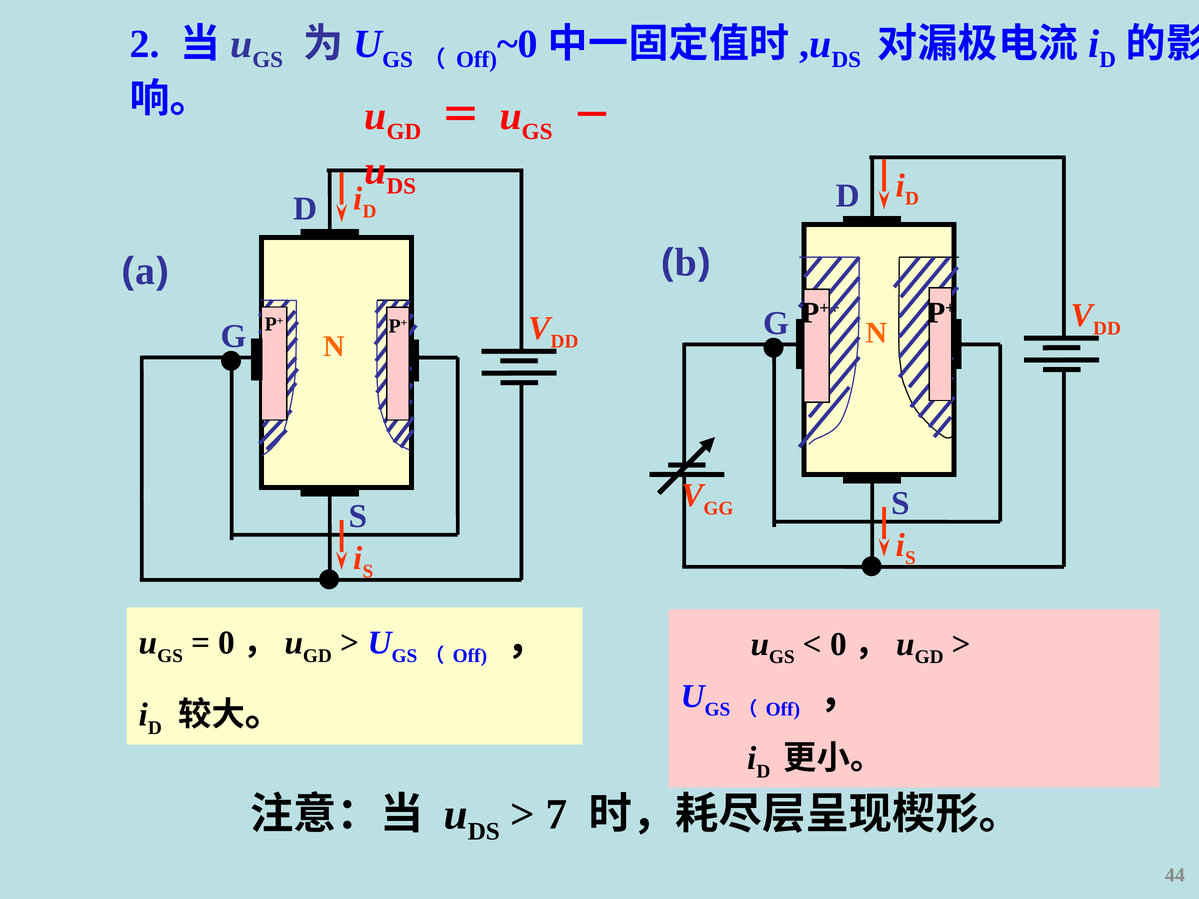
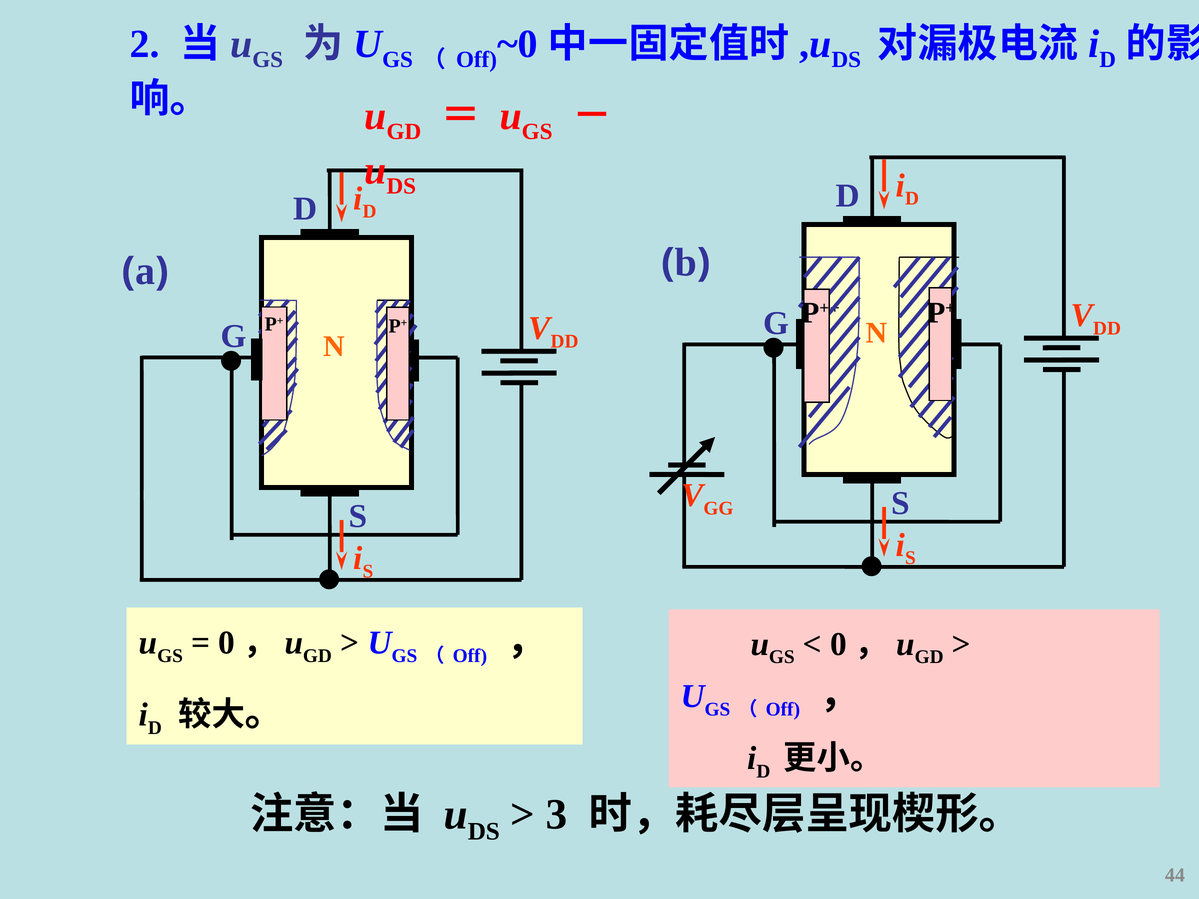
7: 7 -> 3 (557, 815)
